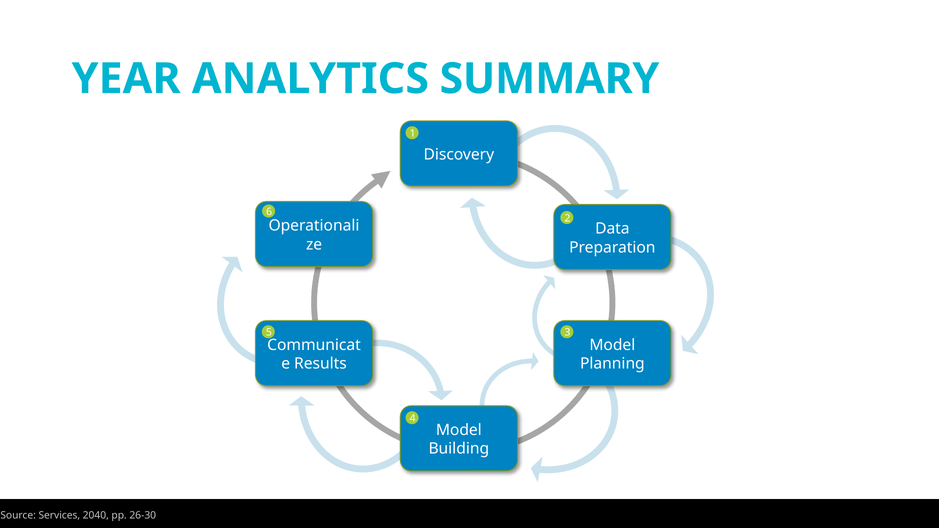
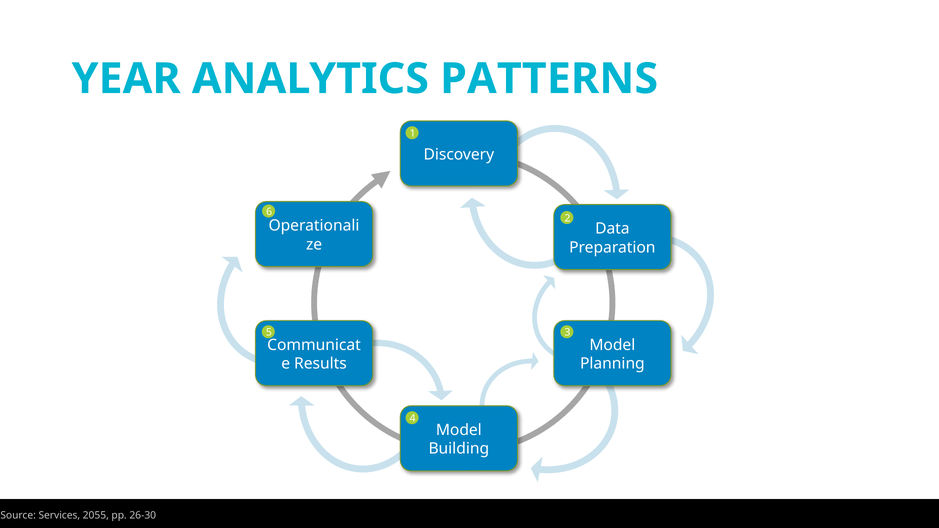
SUMMARY: SUMMARY -> PATTERNS (549, 79)
2040: 2040 -> 2055 (96, 516)
